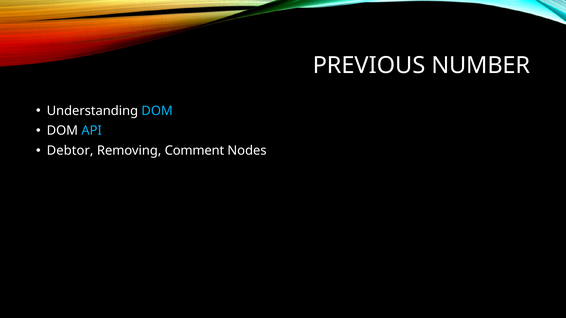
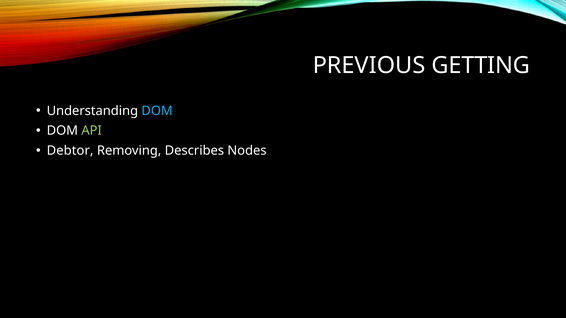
NUMBER: NUMBER -> GETTING (481, 65)
API colour: light blue -> light green (92, 131)
Comment: Comment -> Describes (194, 151)
